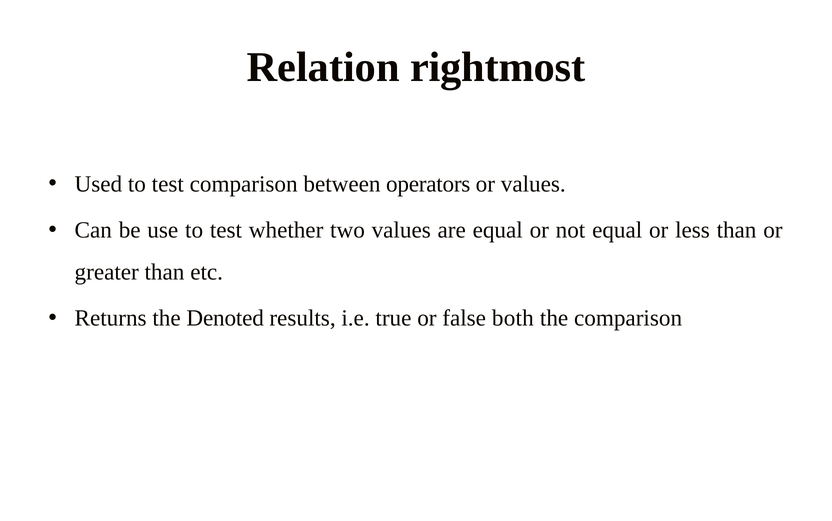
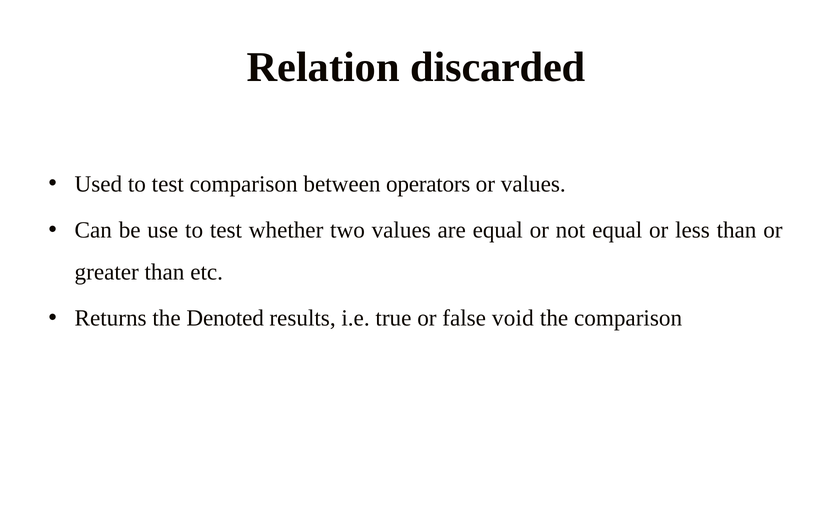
rightmost: rightmost -> discarded (498, 67)
both: both -> void (513, 318)
